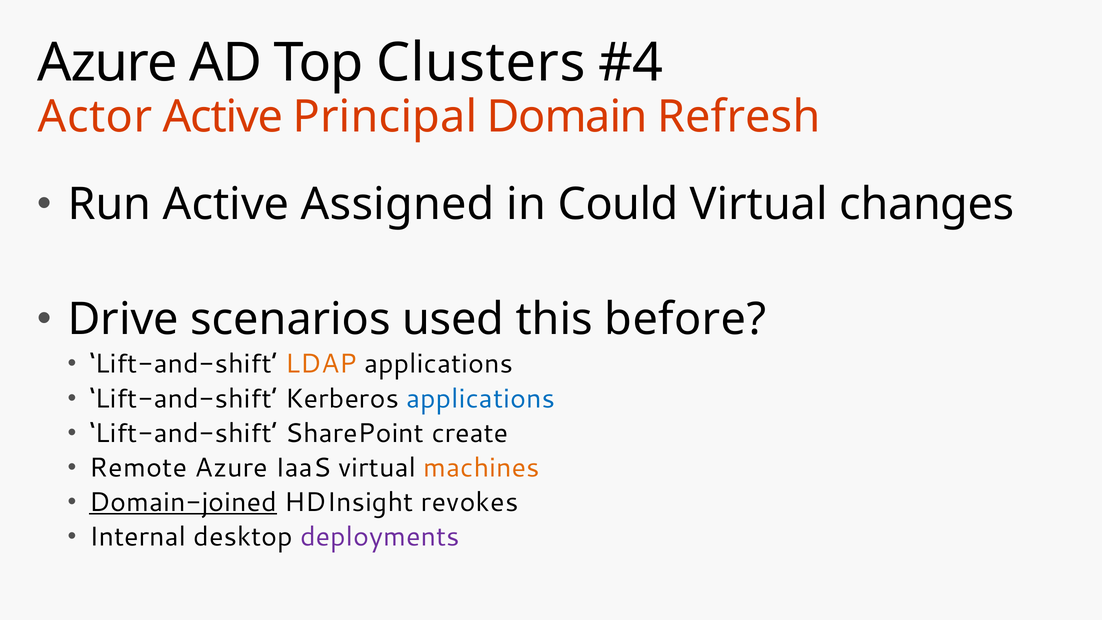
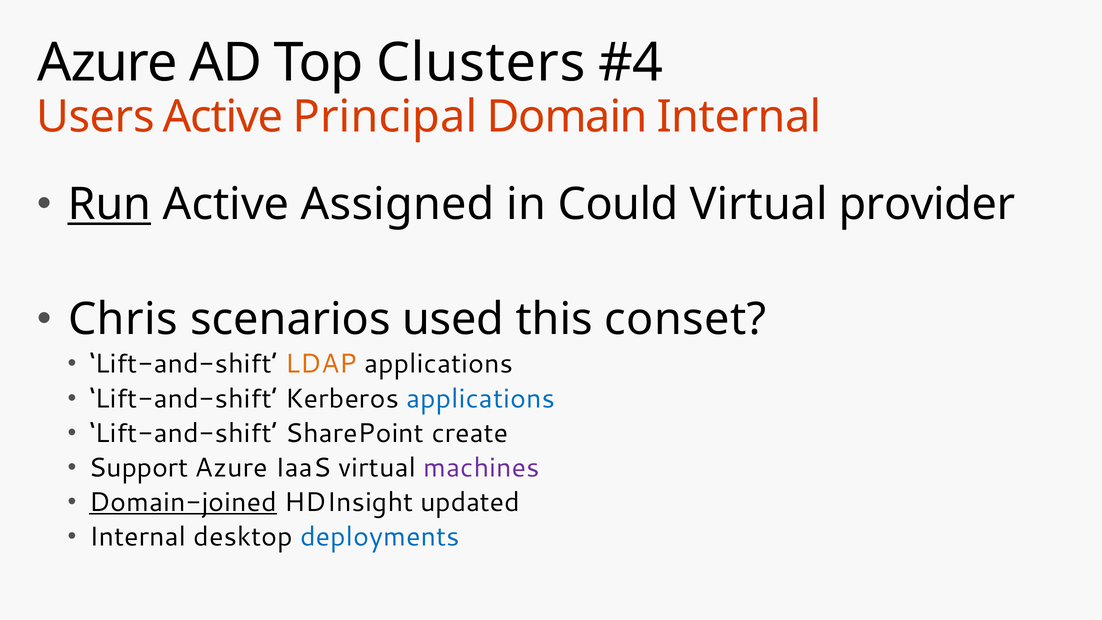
Actor: Actor -> Users (96, 117)
Domain Refresh: Refresh -> Internal (739, 117)
Run underline: none -> present (109, 204)
changes: changes -> provider (927, 204)
Drive: Drive -> Chris (123, 319)
before: before -> conset (685, 319)
Remote: Remote -> Support (138, 468)
machines colour: orange -> purple (482, 468)
revokes: revokes -> updated (470, 502)
deployments colour: purple -> blue (380, 537)
